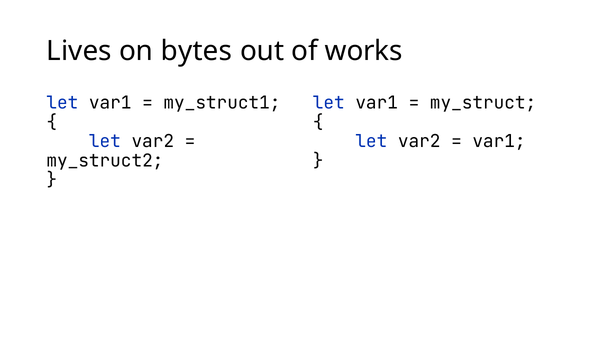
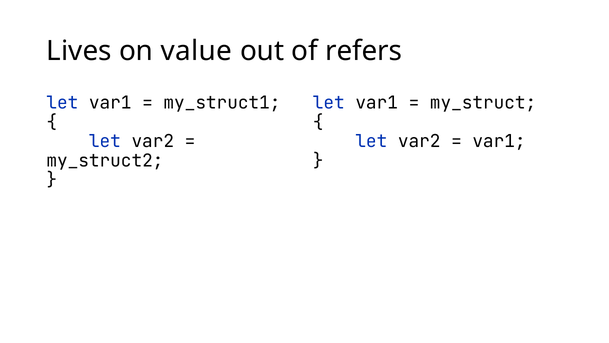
bytes: bytes -> value (196, 51)
works: works -> refers (364, 51)
